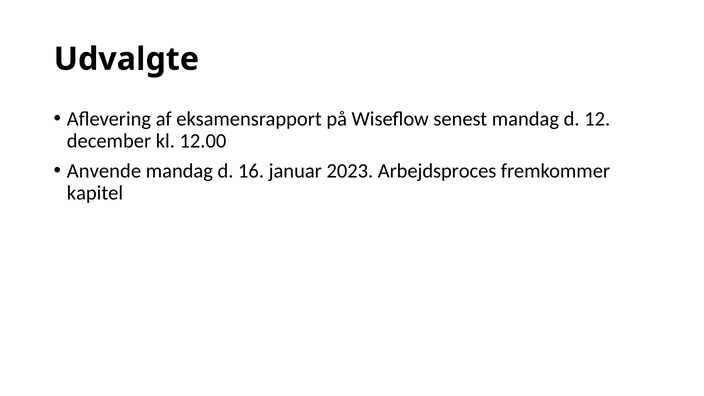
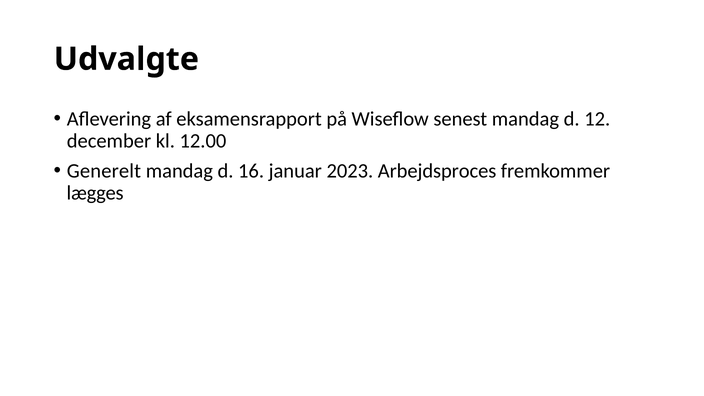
Anvende: Anvende -> Generelt (104, 171)
kapitel: kapitel -> lægges (95, 193)
